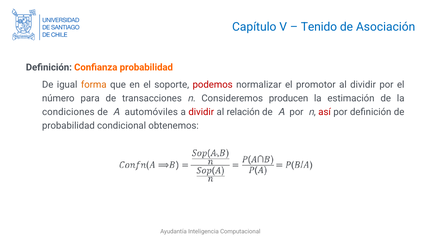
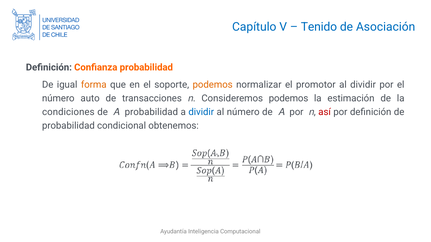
podemos colour: red -> orange (213, 85)
para: para -> auto (90, 99)
Consideremos producen: producen -> podemos (289, 99)
de automóviles: automóviles -> probabilidad (151, 112)
dividir colour: red -> blue (201, 112)
al relación: relación -> número (243, 112)
